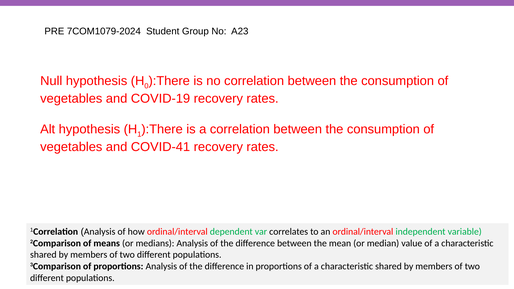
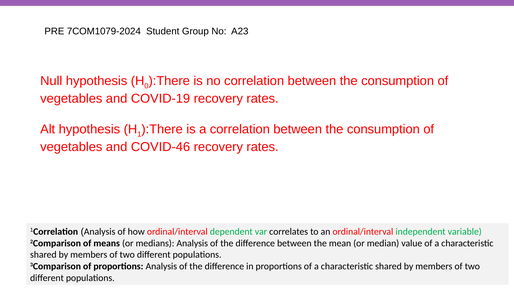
COVID-41: COVID-41 -> COVID-46 (160, 147)
